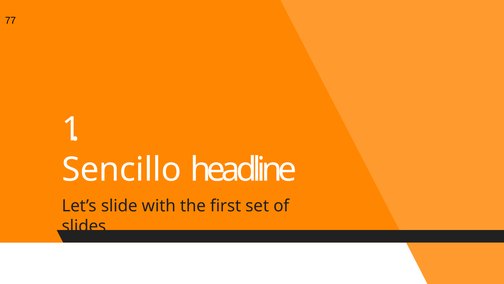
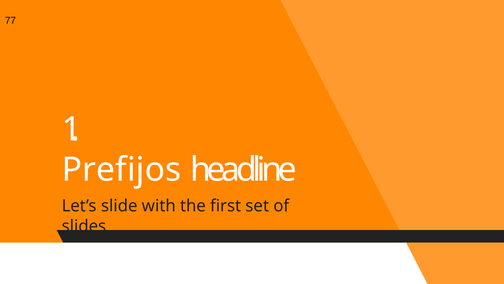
Sencillo: Sencillo -> Prefijos (121, 170)
